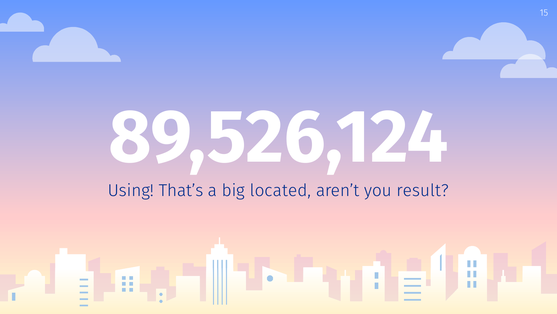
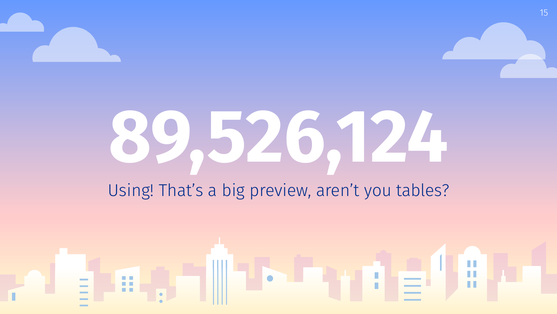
located: located -> preview (280, 190)
result: result -> tables (423, 190)
